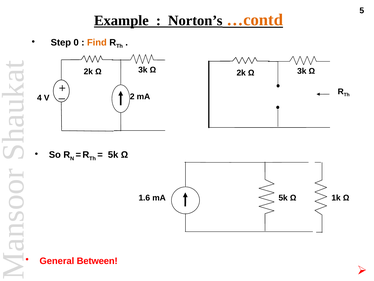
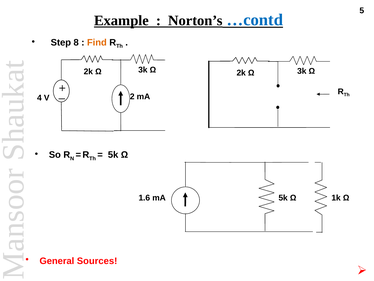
…contd colour: orange -> blue (255, 20)
0: 0 -> 8 (76, 42)
Between: Between -> Sources (97, 261)
